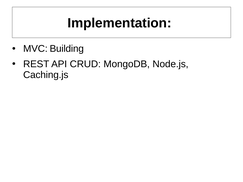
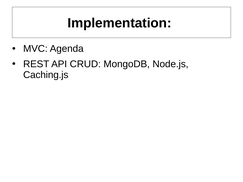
Building: Building -> Agenda (67, 49)
